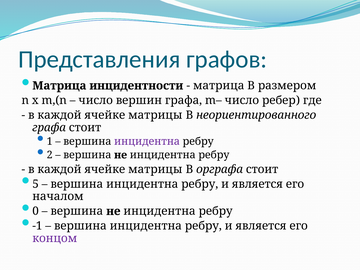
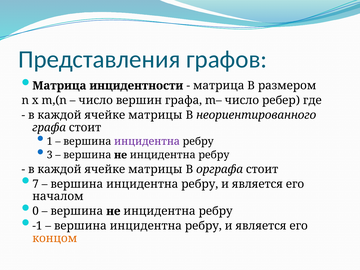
2: 2 -> 3 (50, 155)
5: 5 -> 7 (36, 184)
концом colour: purple -> orange (55, 238)
